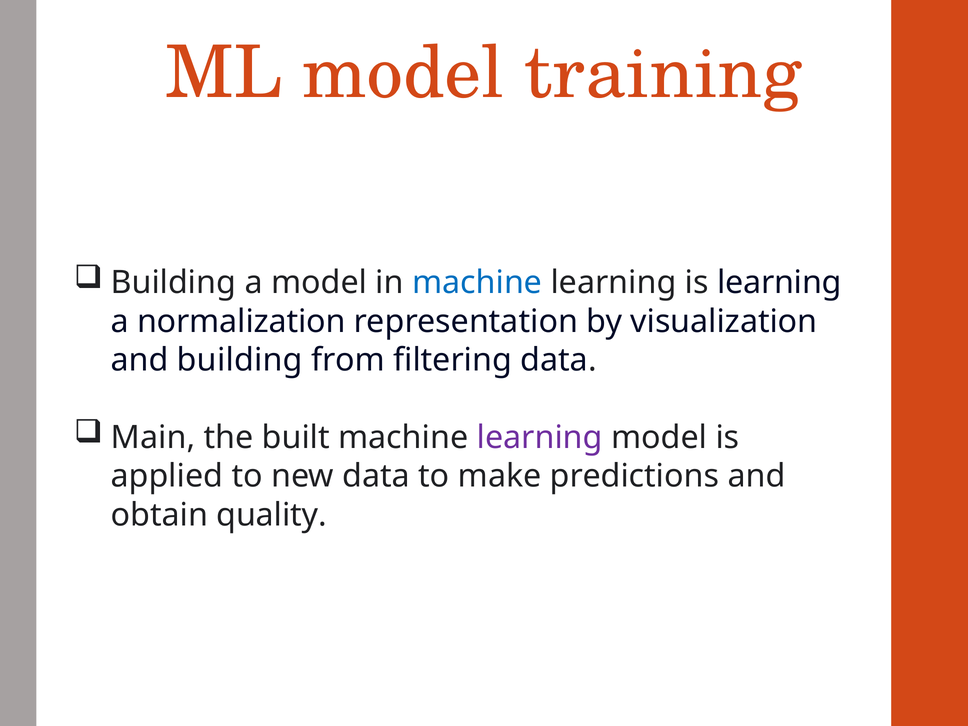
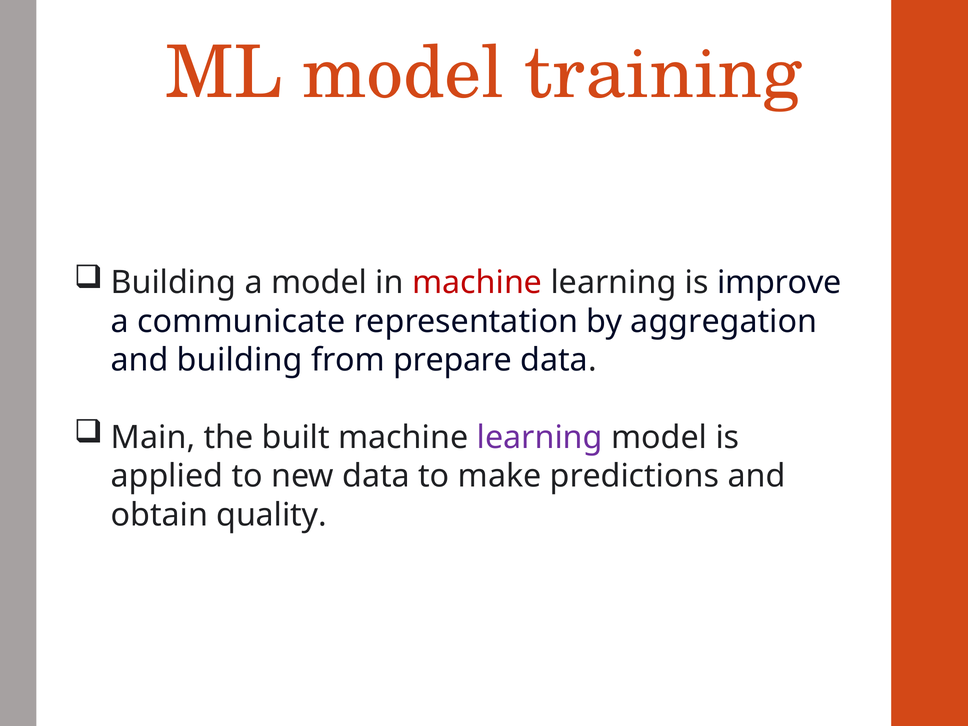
machine colour: blue -> red (477, 283)
is learning: learning -> improve (779, 283)
normalization: normalization -> communicate (241, 321)
visualization: visualization -> aggregation (724, 321)
filtering: filtering -> prepare (453, 360)
